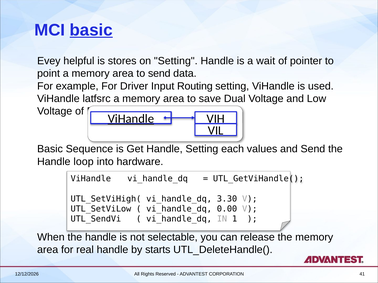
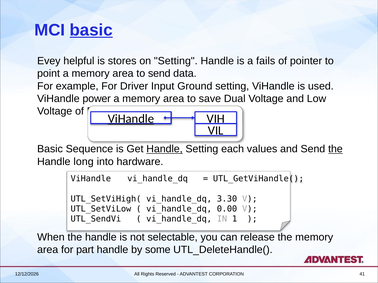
wait: wait -> fails (266, 61)
Routing: Routing -> Ground (195, 86)
latfsrc: latfsrc -> power (97, 99)
Handle underline: none -> present (164, 149)
the underline: none -> present (335, 149)
loop: loop -> long (84, 162)
real: real -> part (85, 250)
starts: starts -> some (158, 250)
